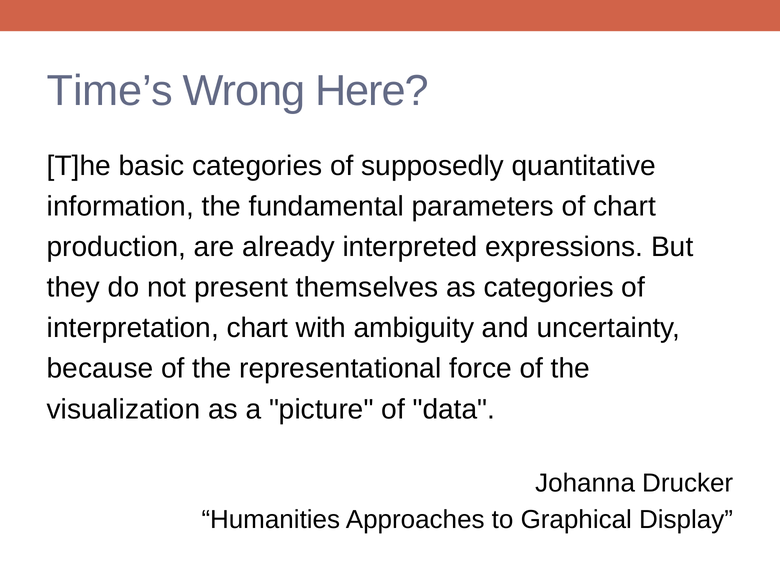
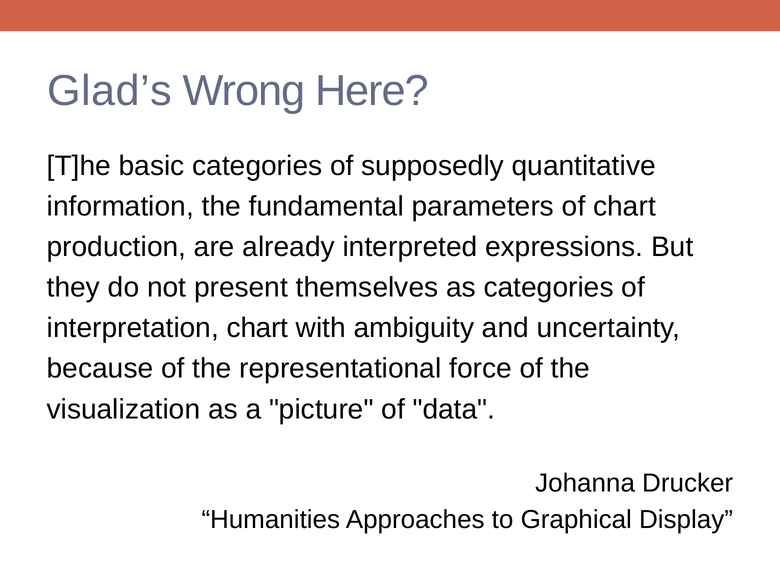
Time’s: Time’s -> Glad’s (110, 91)
